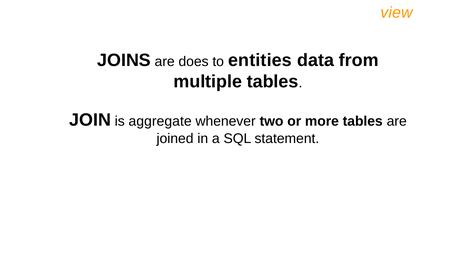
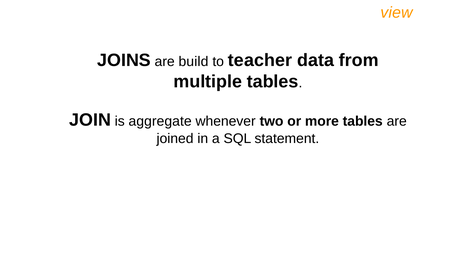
does: does -> build (193, 61)
entities: entities -> teacher (260, 60)
